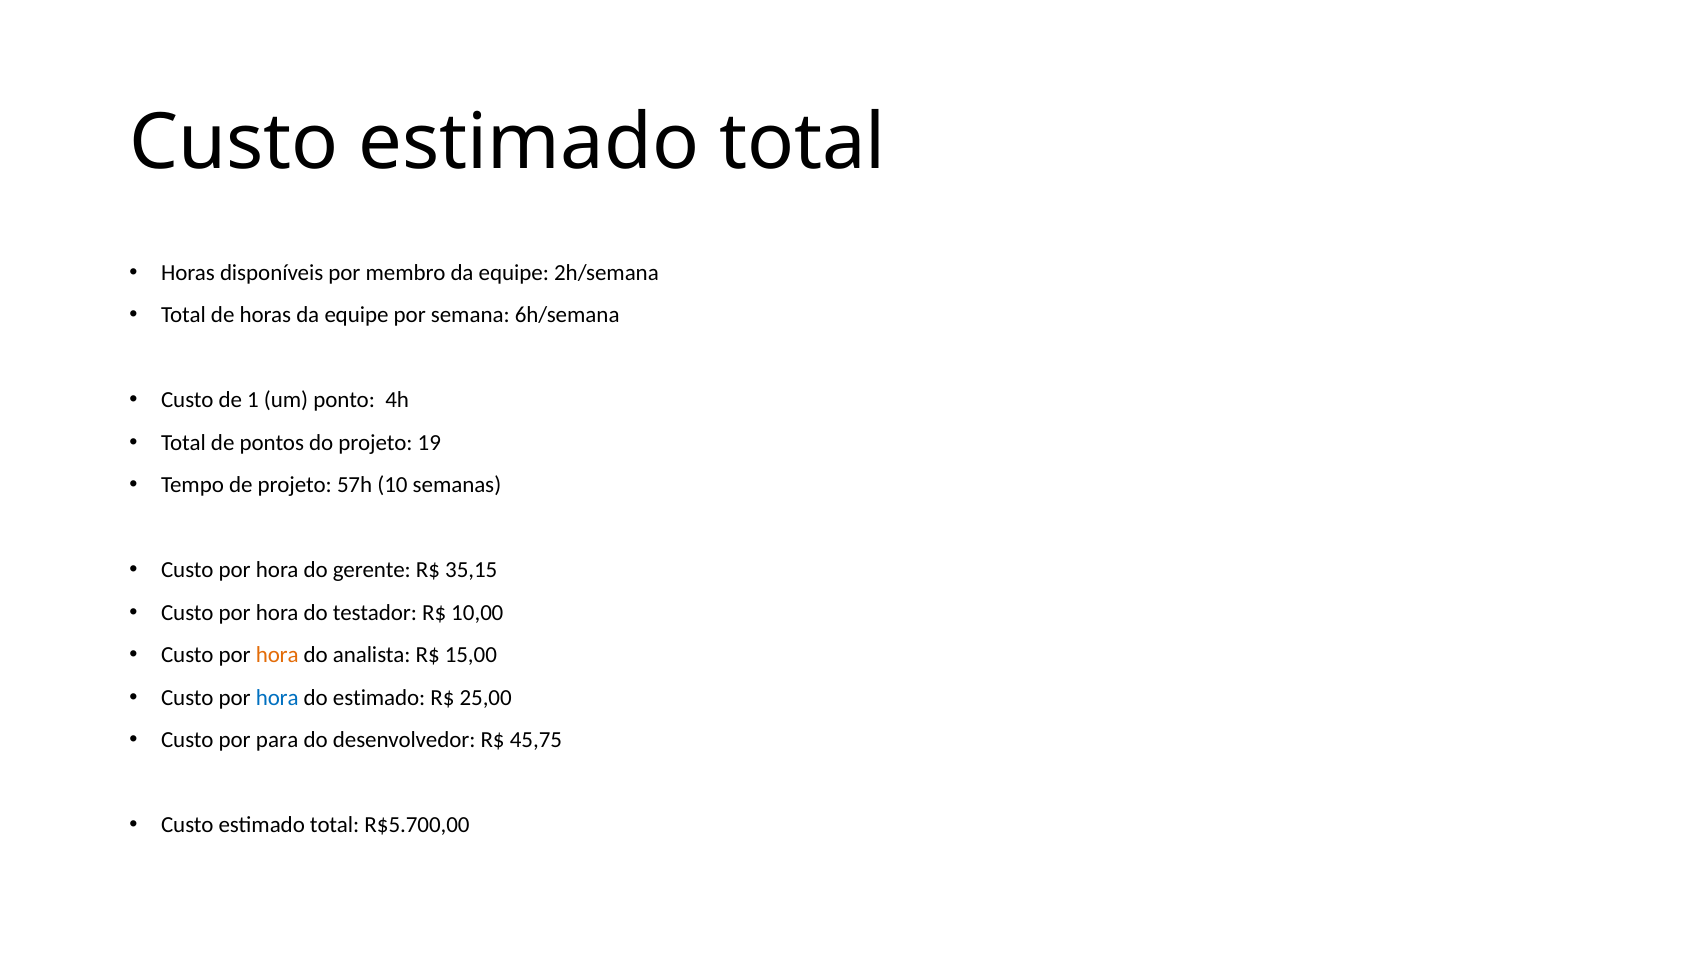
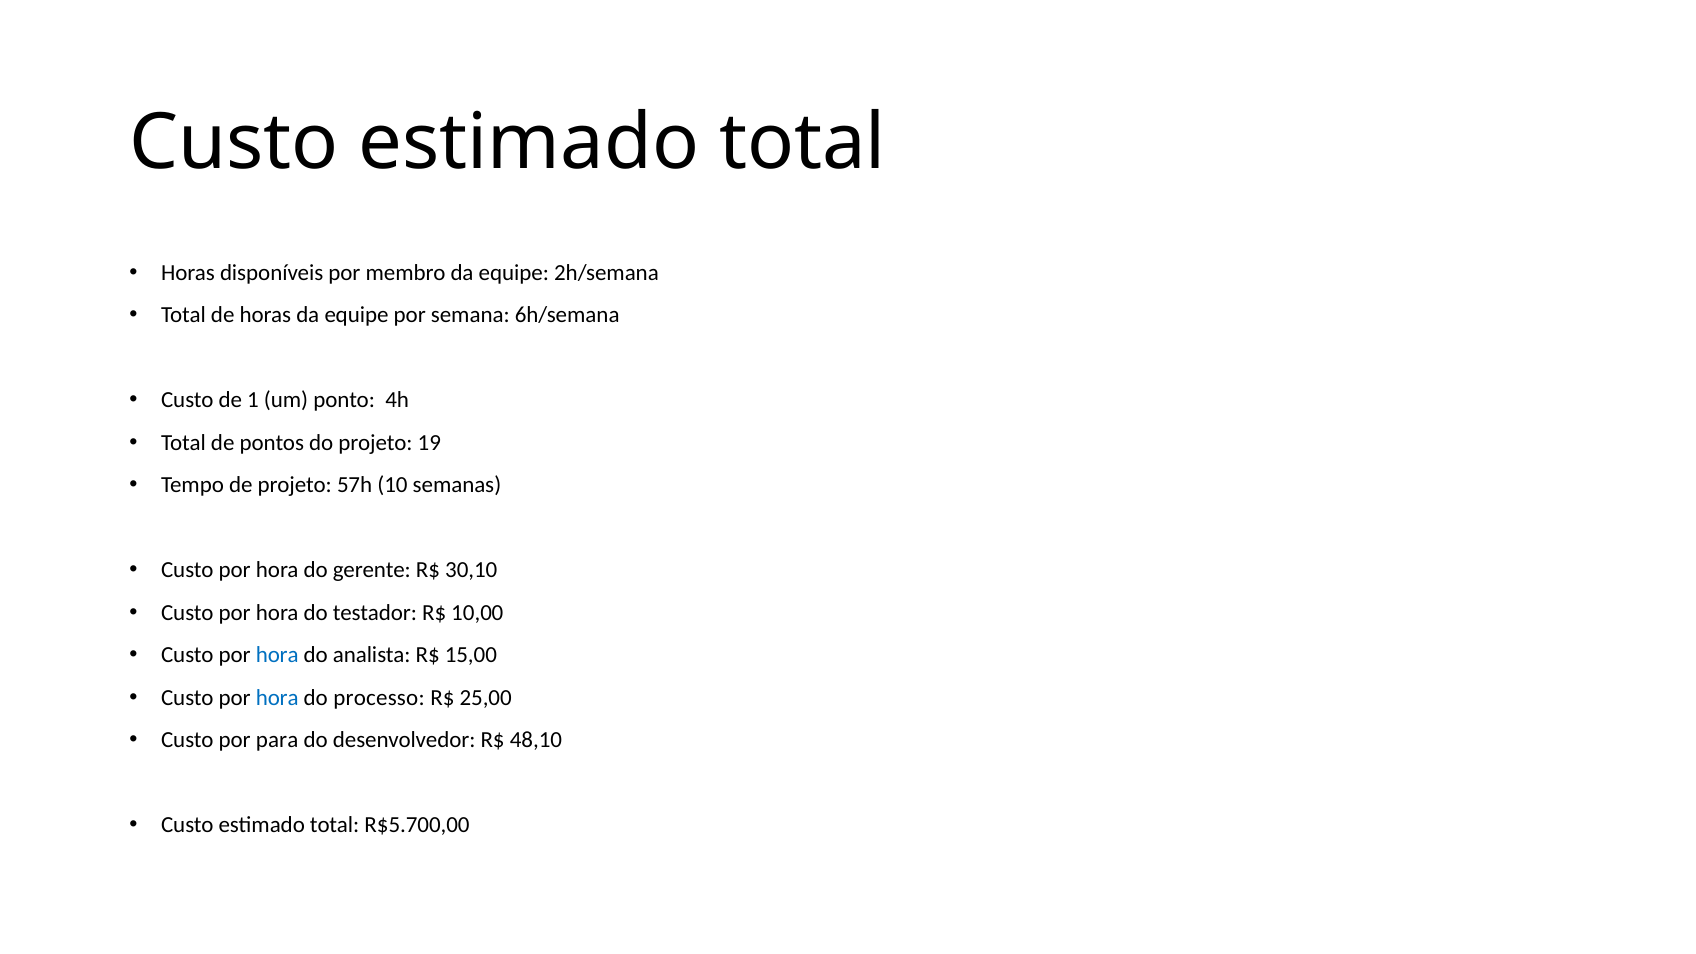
35,15: 35,15 -> 30,10 (471, 570)
hora colour: orange -> blue (277, 655)
do estimado: estimado -> processo (379, 698)
45,75: 45,75 -> 48,10 (536, 740)
